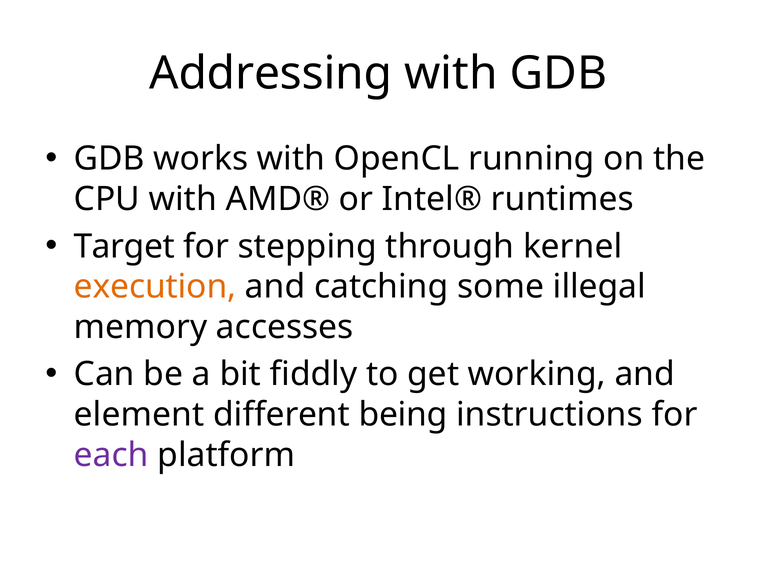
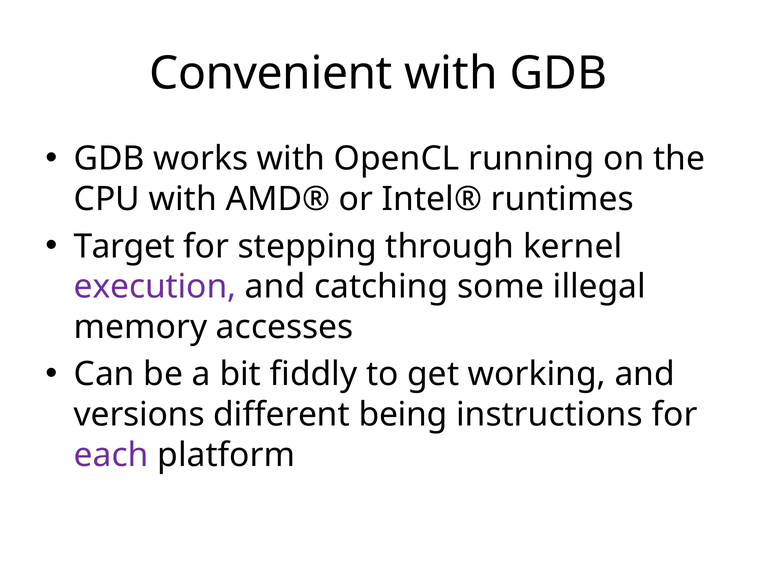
Addressing: Addressing -> Convenient (271, 73)
execution colour: orange -> purple (155, 287)
element: element -> versions (139, 415)
